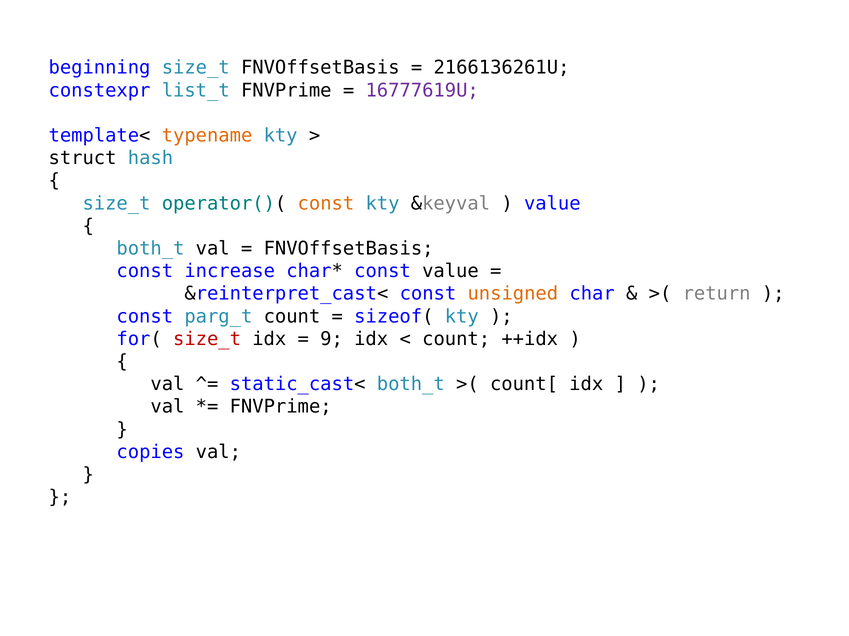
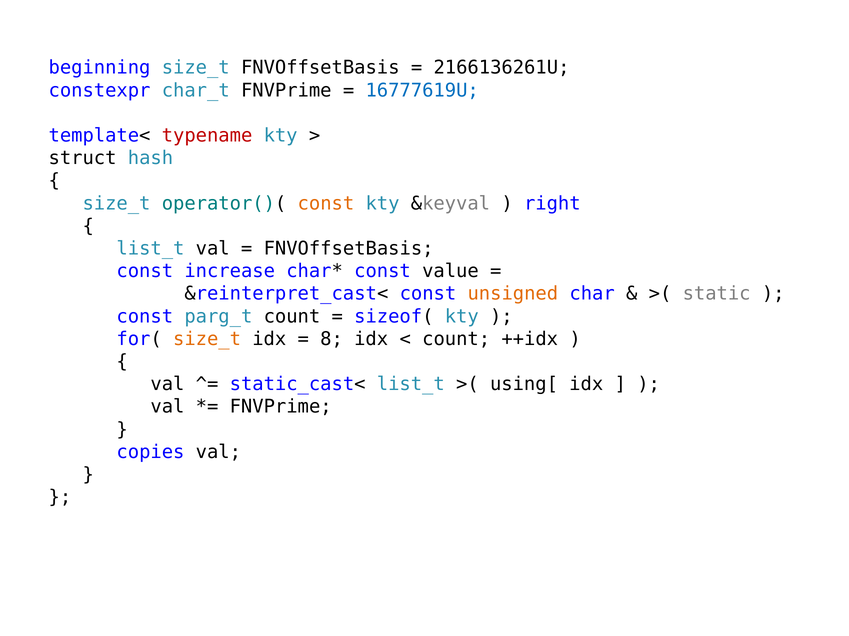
list_t: list_t -> char_t (196, 90)
16777619U colour: purple -> blue (422, 90)
typename colour: orange -> red (207, 136)
value: value -> right (552, 204)
both_t: both_t -> list_t (150, 249)
return: return -> static (717, 294)
size_t colour: red -> orange (207, 339)
9: 9 -> 8 (332, 339)
static_cast< both_t: both_t -> list_t (411, 385)
count[: count[ -> using[ (524, 385)
